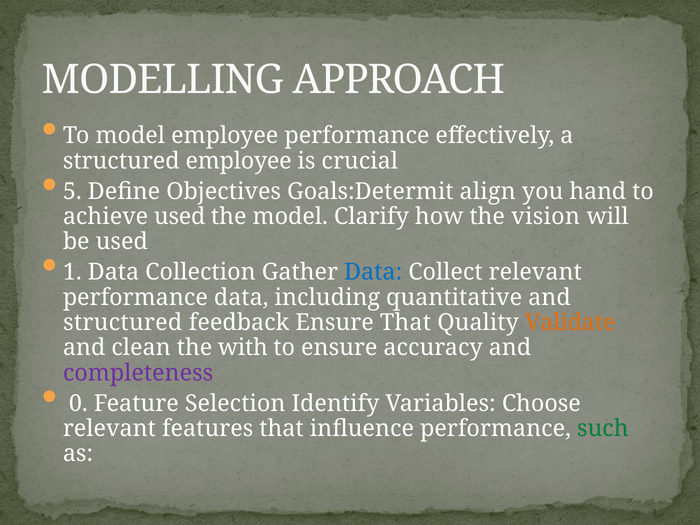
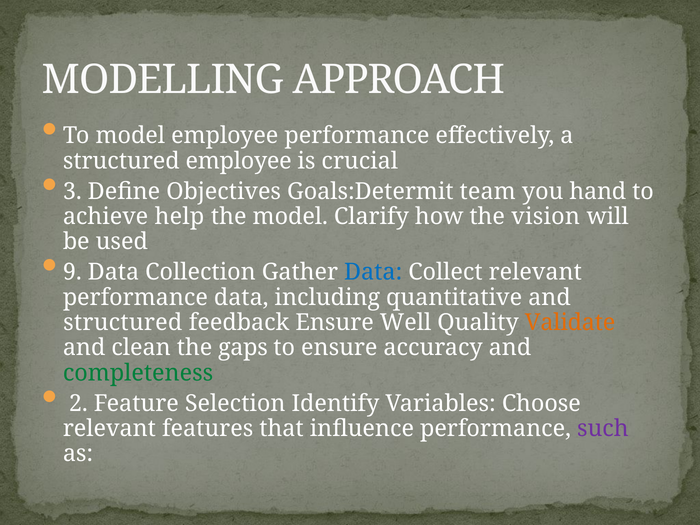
5: 5 -> 3 (72, 191)
align: align -> team (488, 191)
achieve used: used -> help (179, 217)
1: 1 -> 9 (72, 272)
Ensure That: That -> Well (406, 323)
with: with -> gaps (243, 348)
completeness colour: purple -> green (138, 373)
0: 0 -> 2 (78, 403)
such colour: green -> purple (603, 429)
